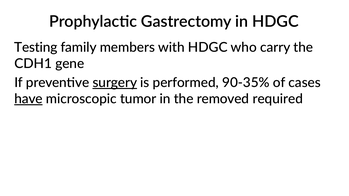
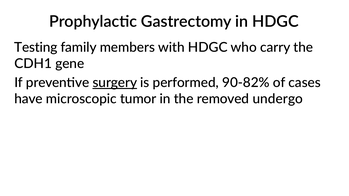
90-35%: 90-35% -> 90-82% (246, 83)
have underline: present -> none (28, 99)
required: required -> undergo (278, 99)
